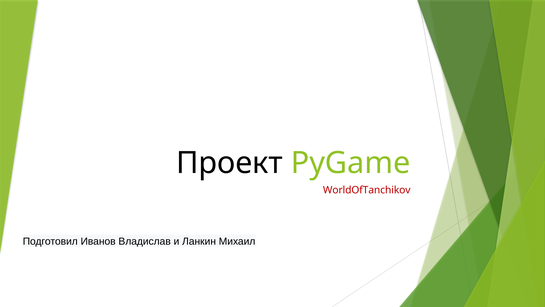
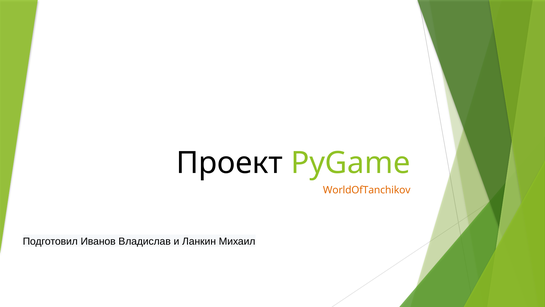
WorldOfTanchikov colour: red -> orange (367, 190)
